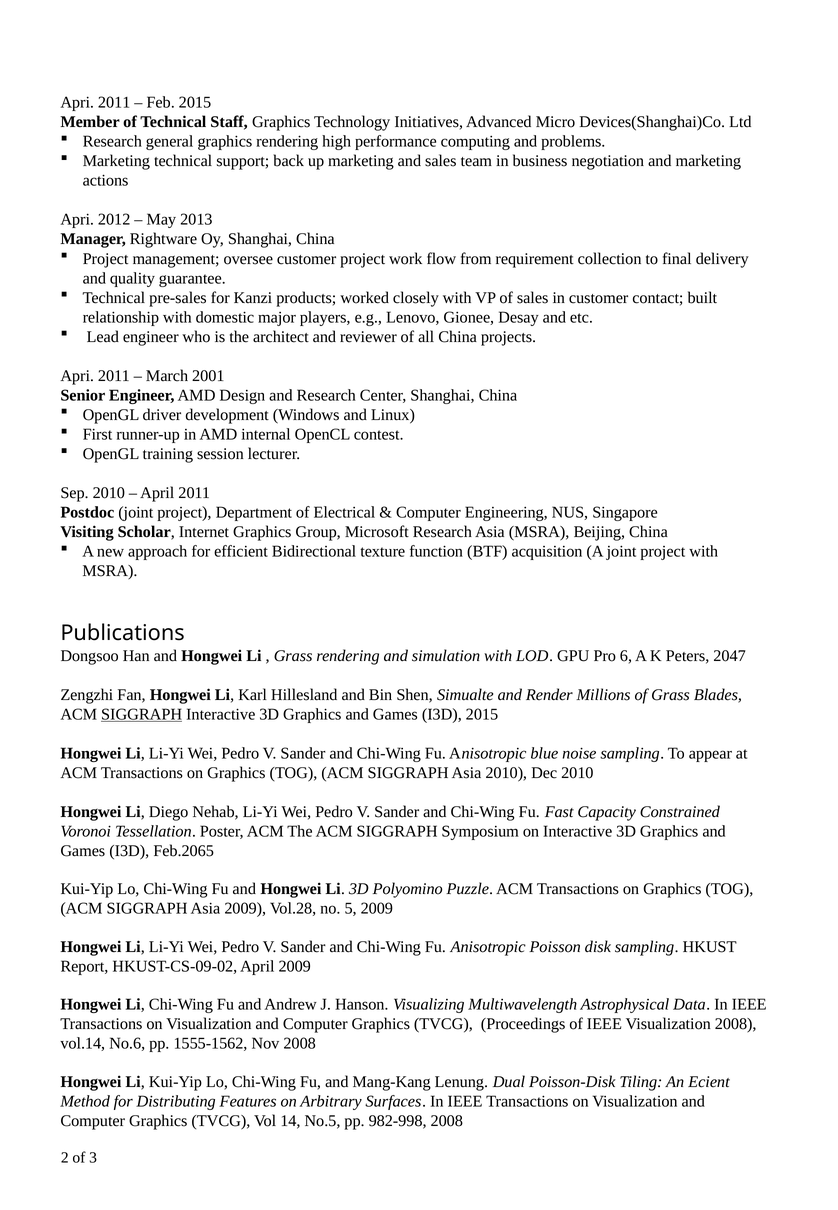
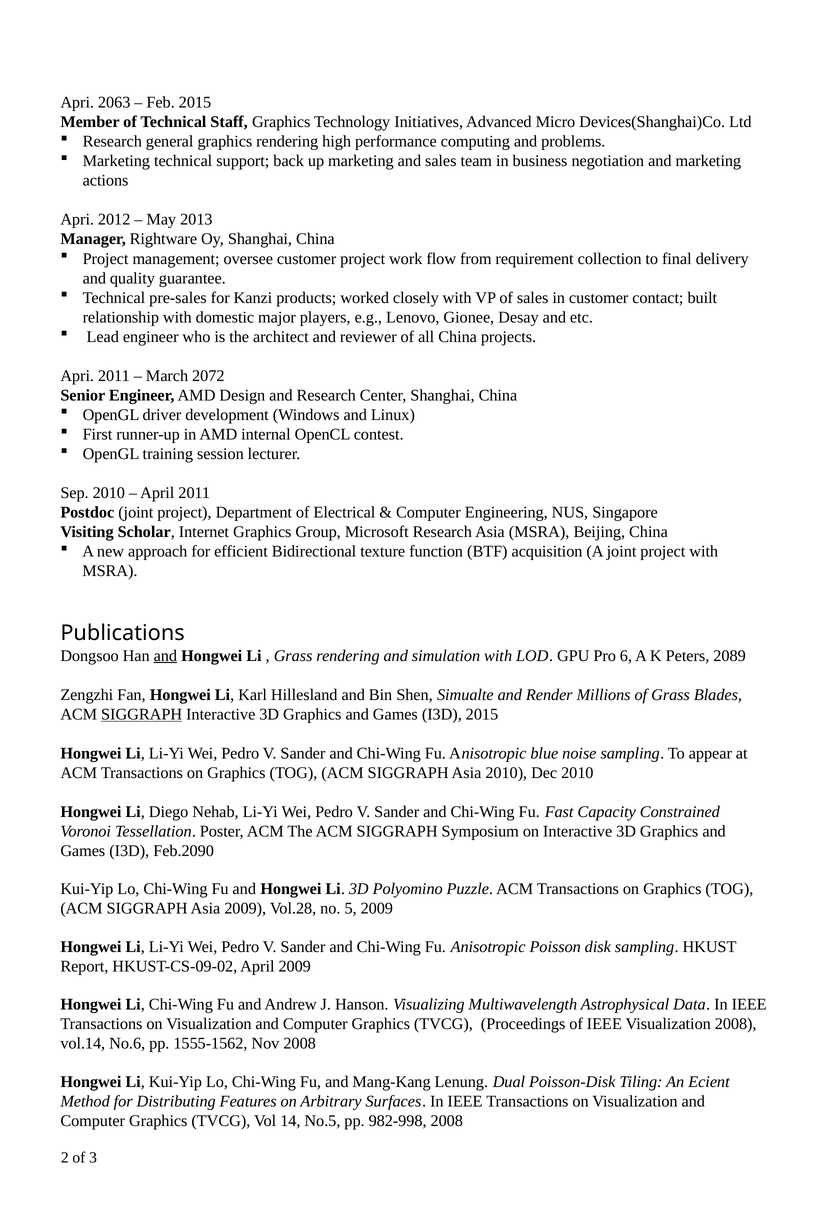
2011: 2011 -> 2063 (114, 102)
2001: 2001 -> 2072 (208, 376)
and underline: none -> present (165, 656)
2047: 2047 -> 2089 (730, 656)
Feb.2065: Feb.2065 -> Feb.2090 (184, 851)
